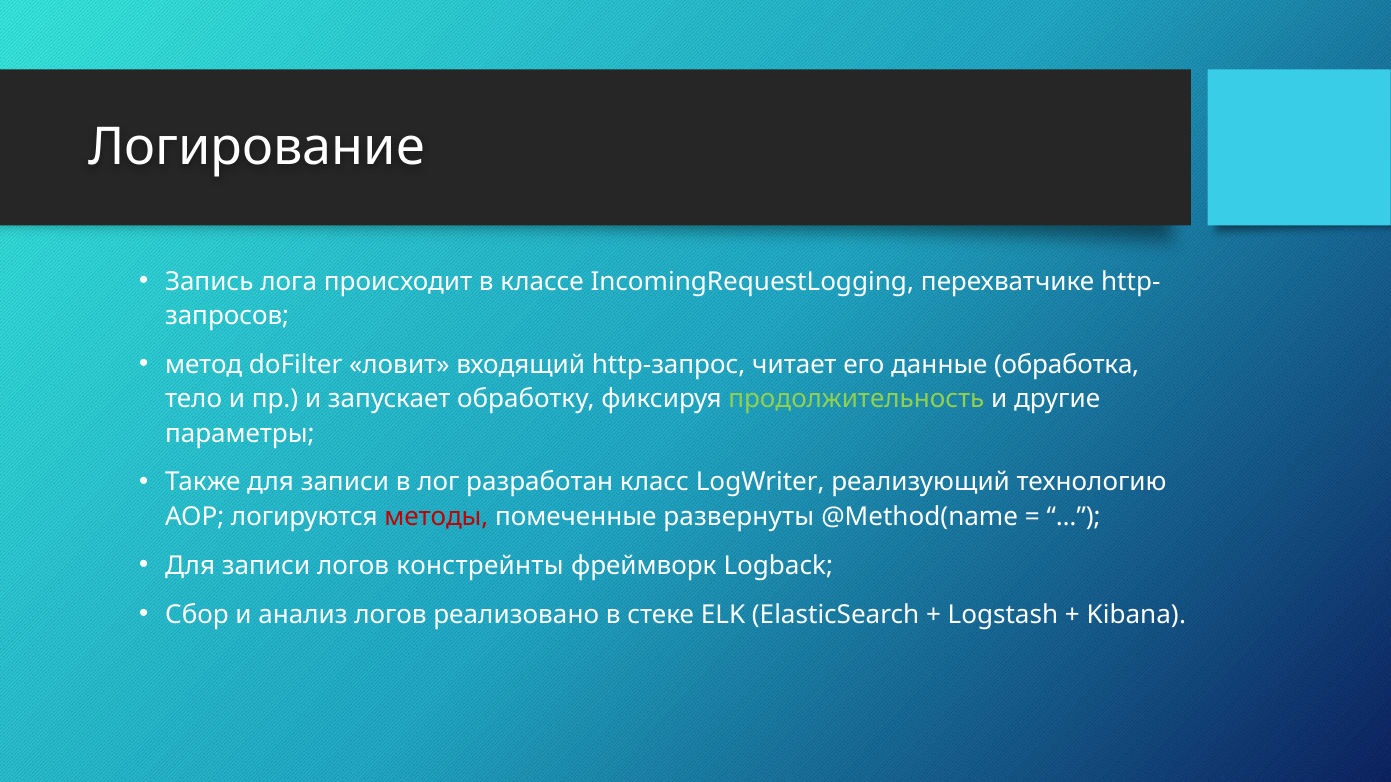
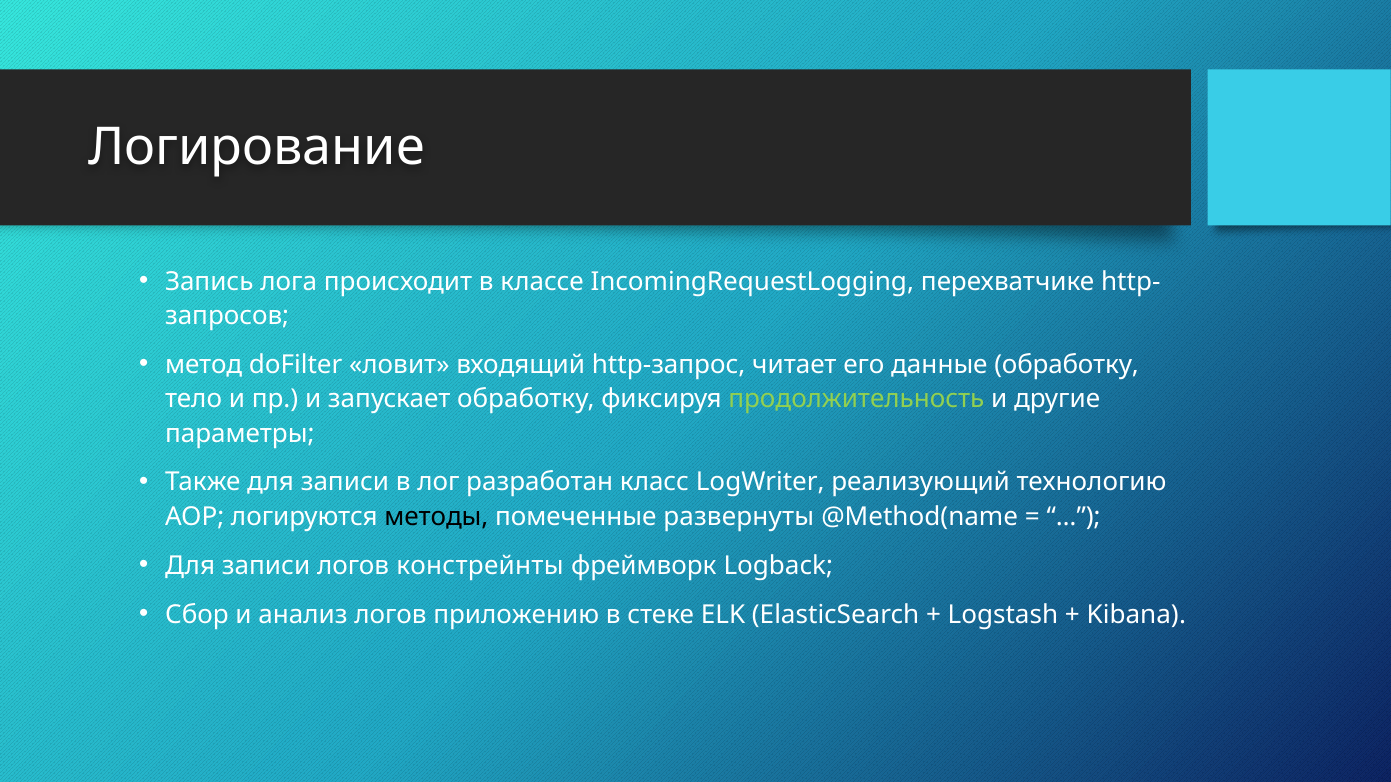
данные обработка: обработка -> обработку (1067, 365)
методы colour: red -> black (436, 517)
реализовано: реализовано -> приложению (516, 615)
